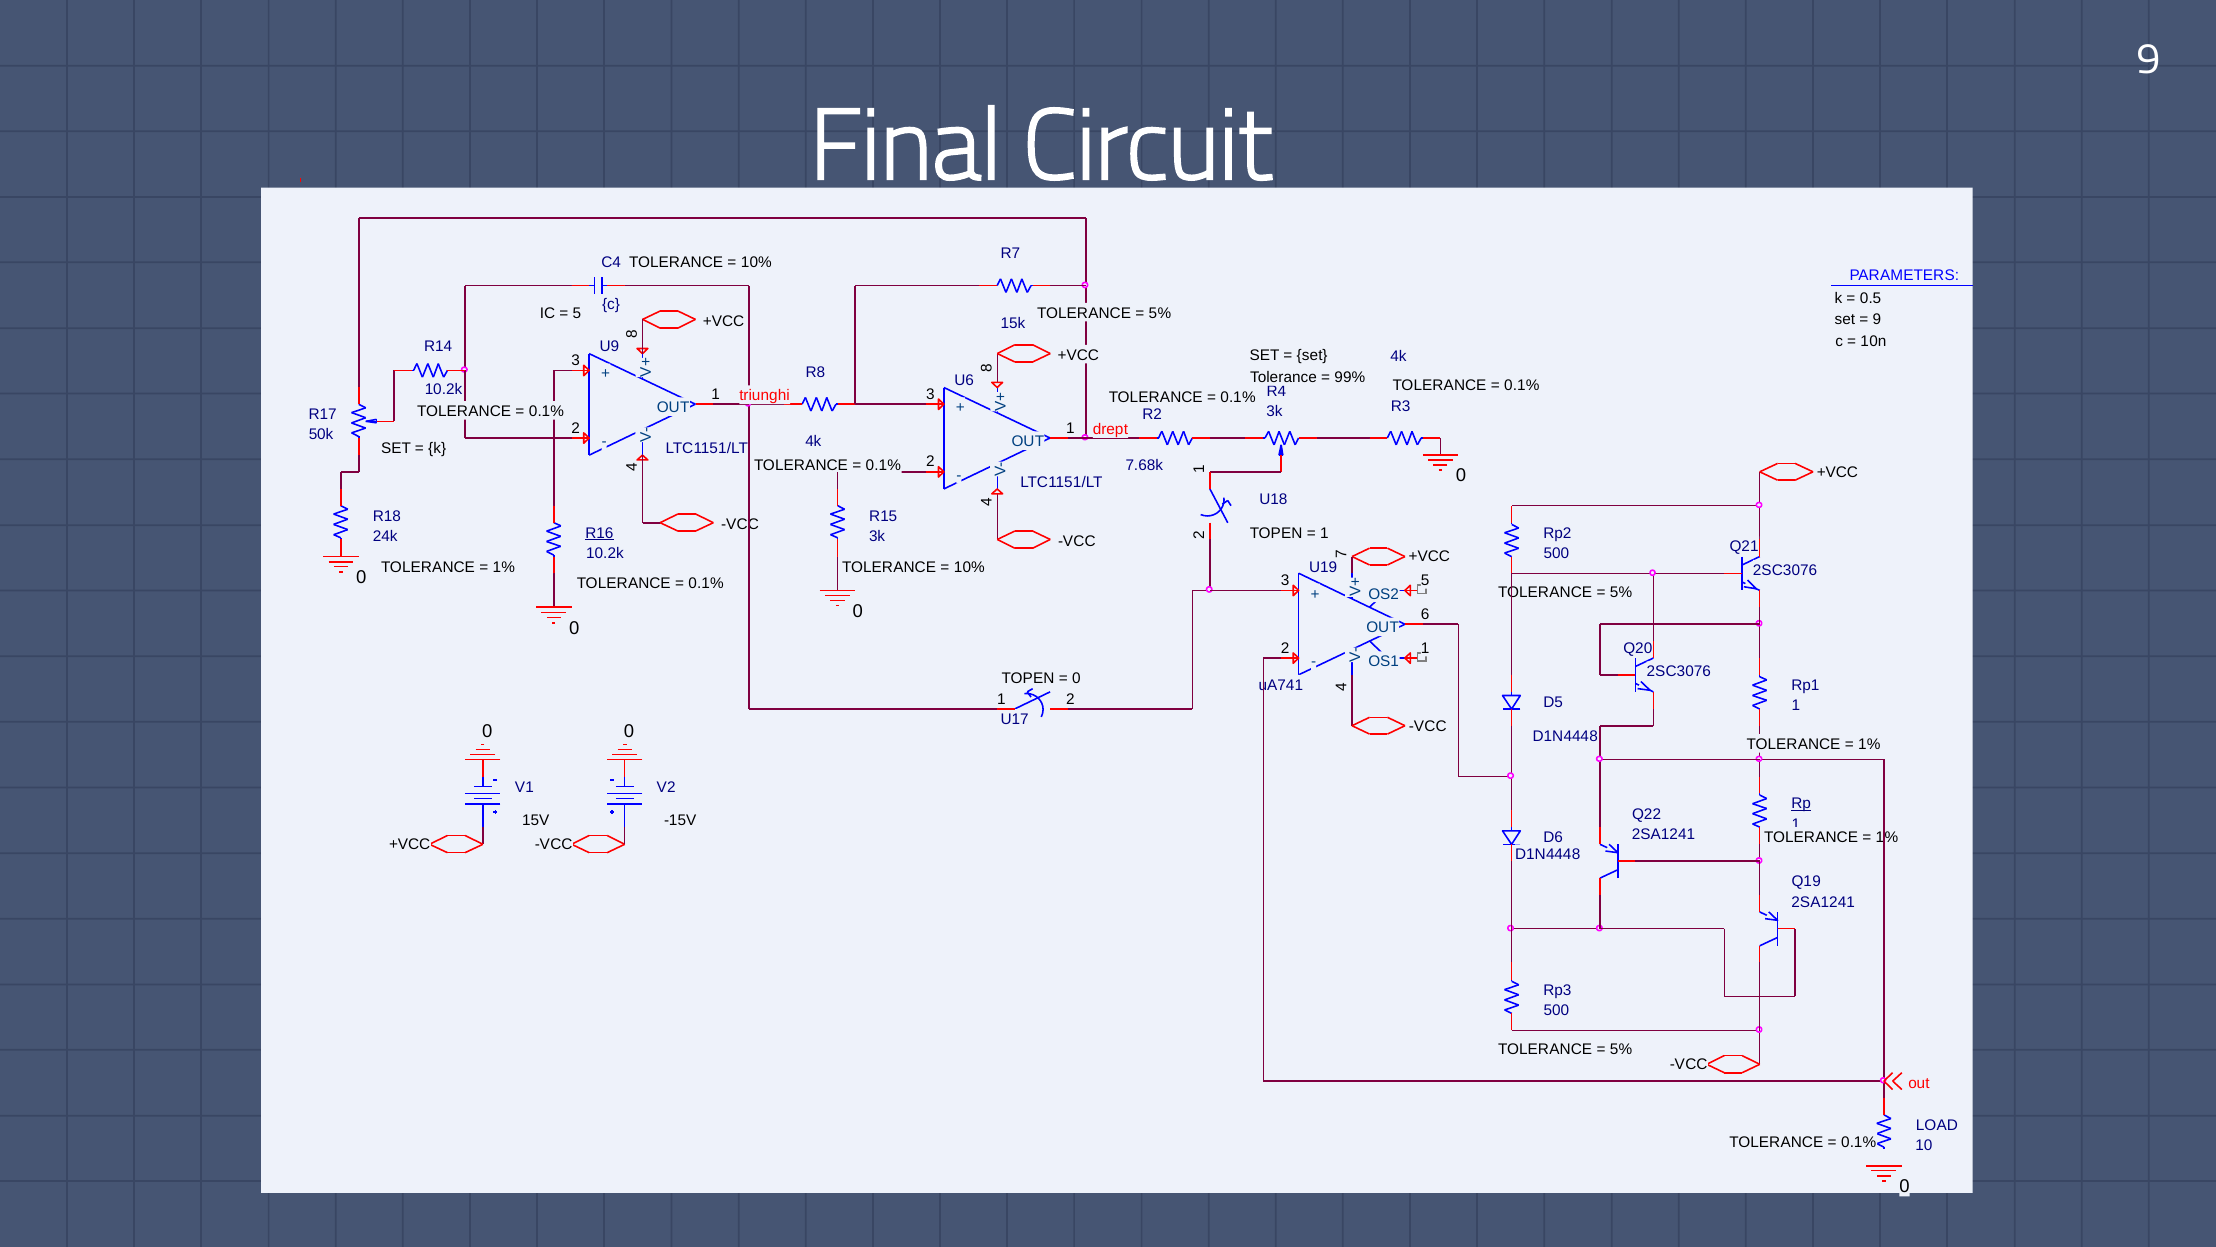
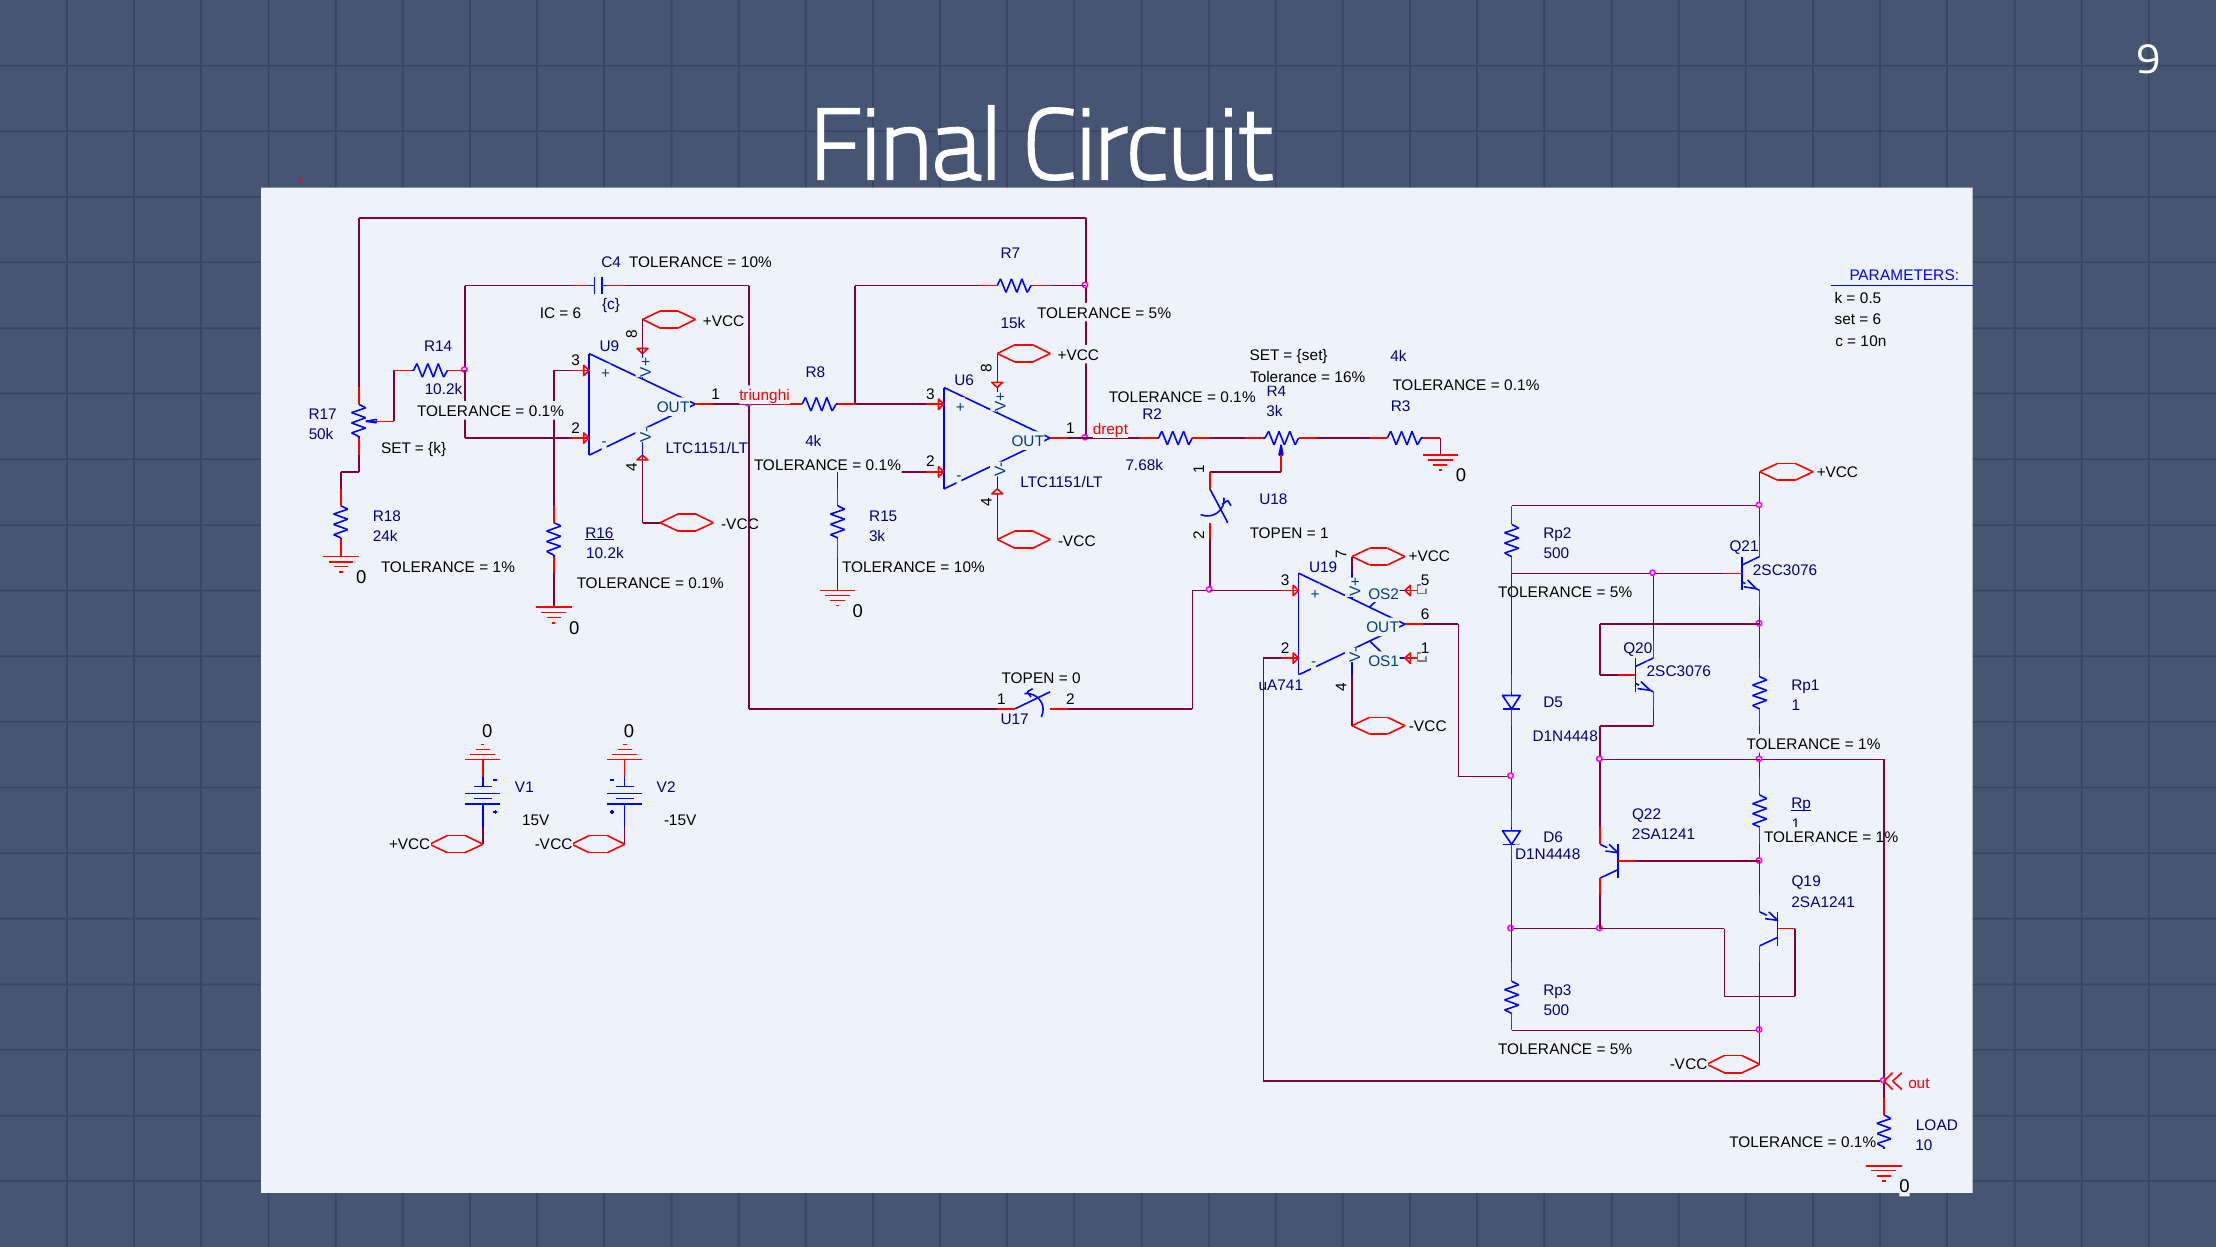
5: 5 -> 6 (577, 313)
9: 9 -> 6 (1877, 320)
99%: 99% -> 16% (1350, 377)
